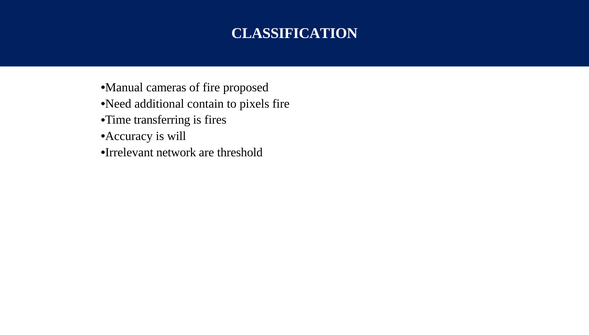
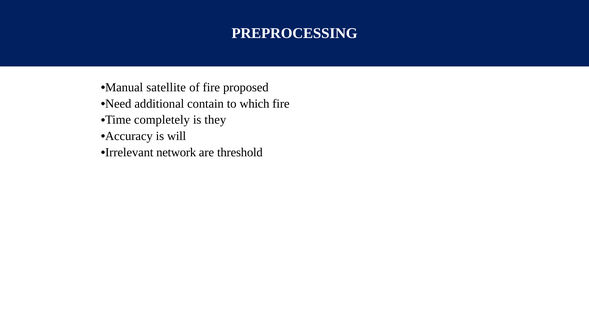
CLASSIFICATION: CLASSIFICATION -> PREPROCESSING (294, 33)
cameras: cameras -> satellite (166, 87)
pixels: pixels -> which (254, 104)
transferring: transferring -> completely (162, 120)
fires: fires -> they (215, 120)
